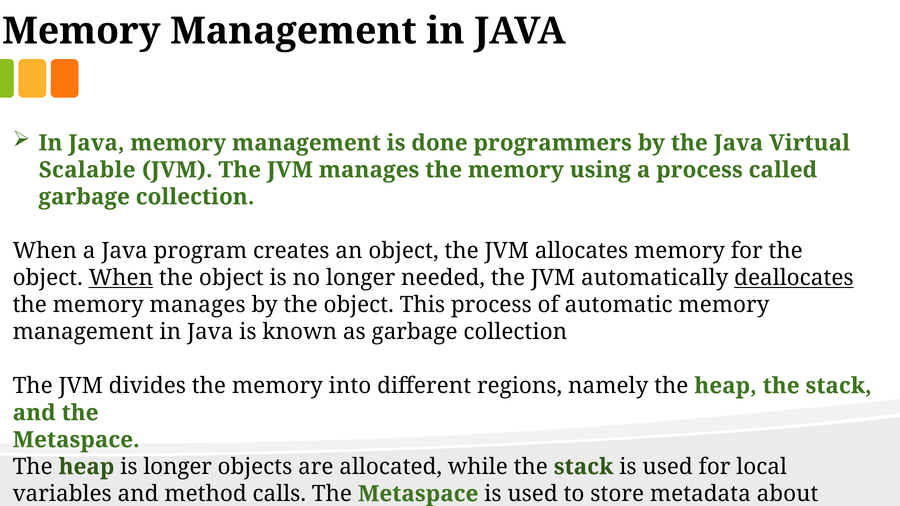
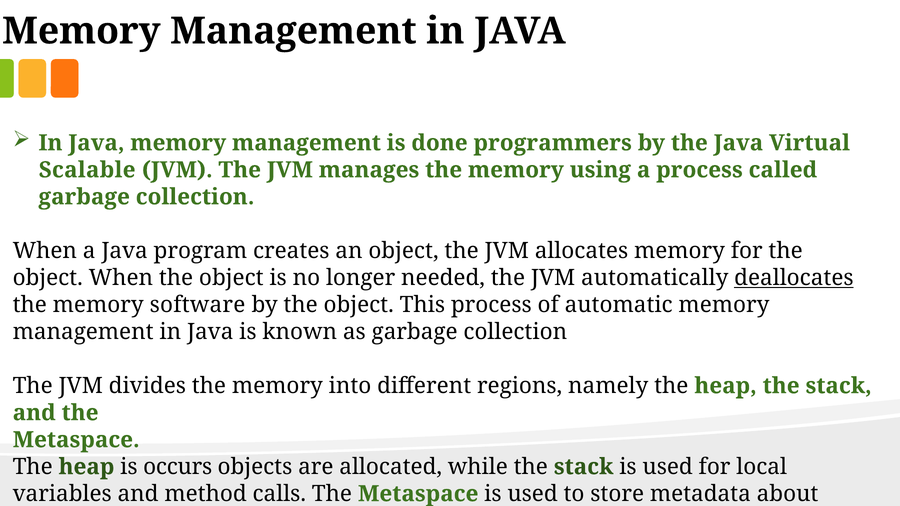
When underline: present -> none (121, 278)
memory manages: manages -> software (198, 305)
is longer: longer -> occurs (178, 467)
